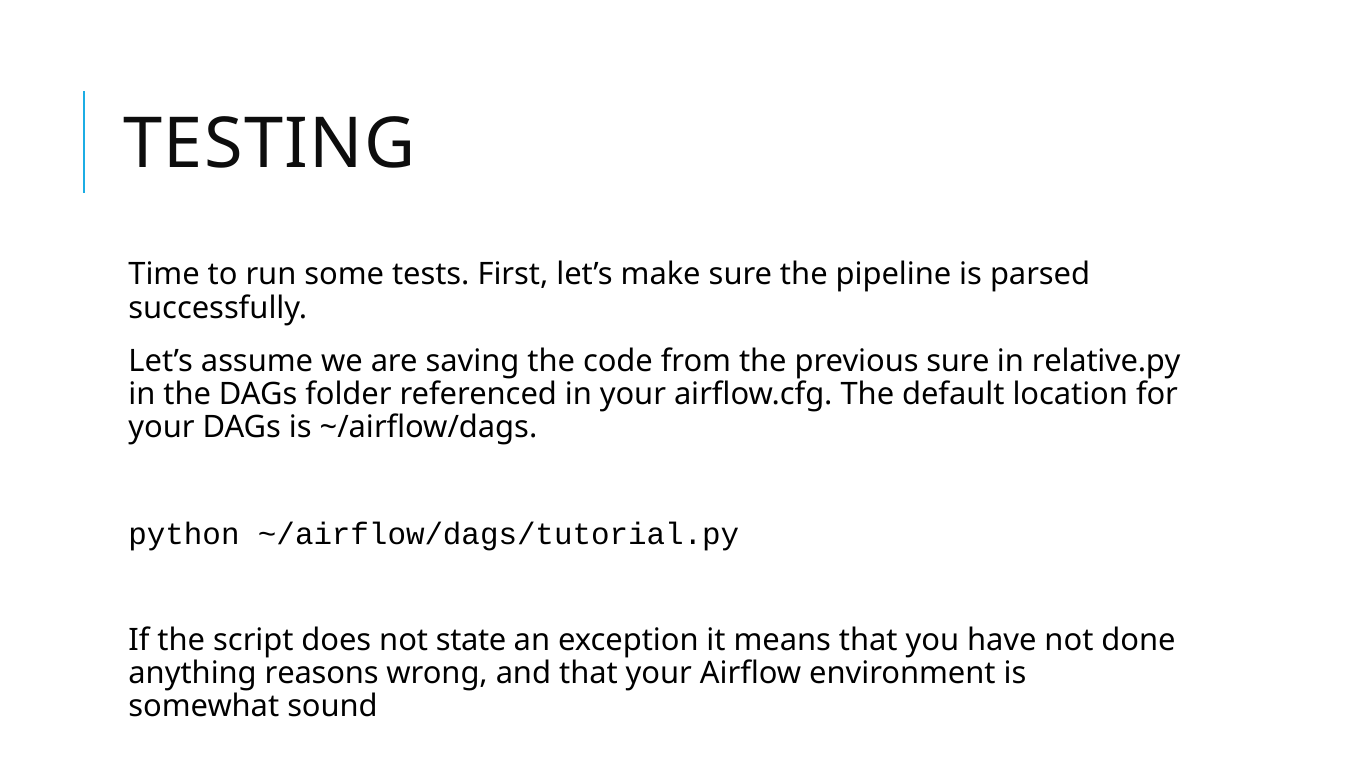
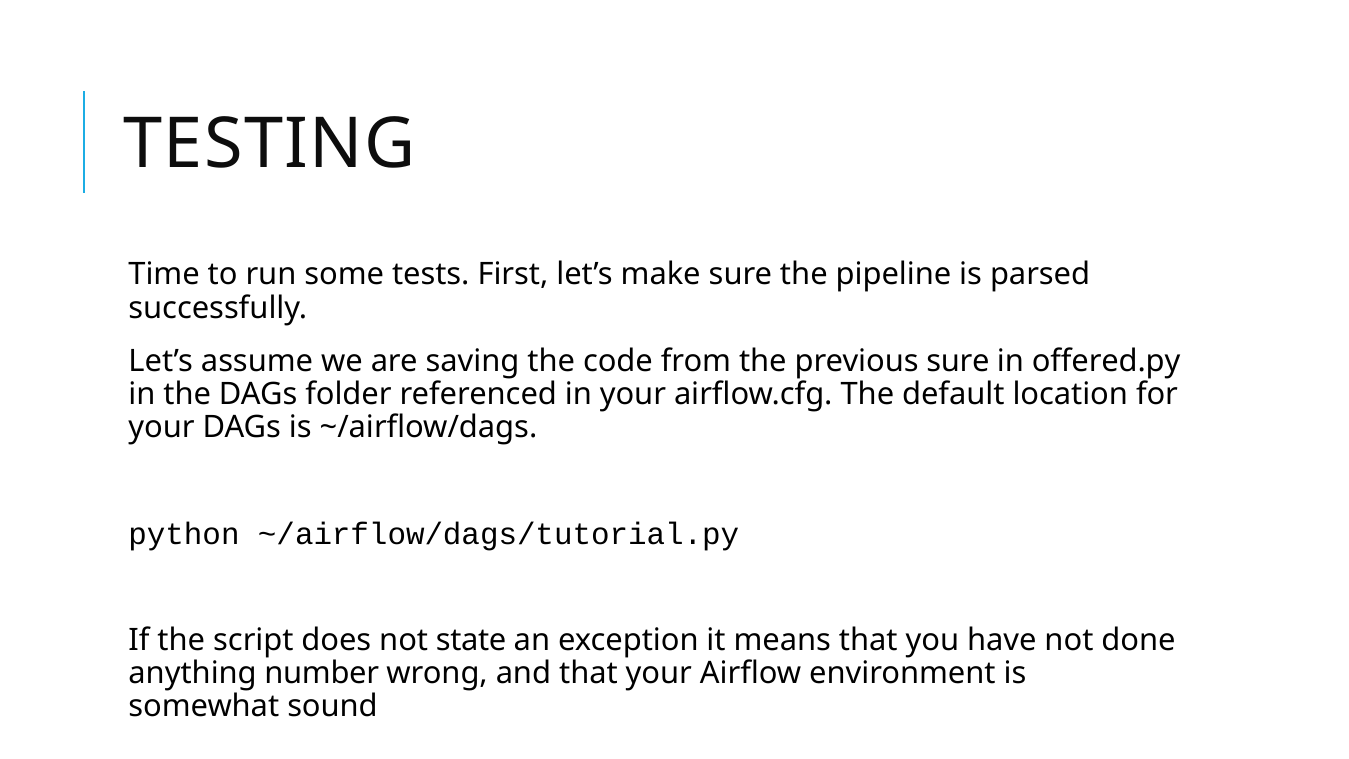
relative.py: relative.py -> offered.py (1106, 361)
reasons: reasons -> number (322, 673)
